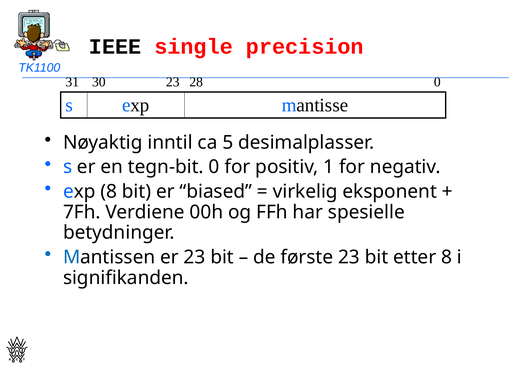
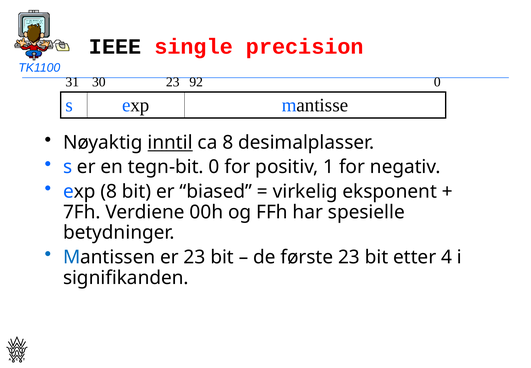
28: 28 -> 92 (196, 82)
inntil underline: none -> present (170, 142)
ca 5: 5 -> 8 (228, 142)
etter 8: 8 -> 4 (447, 257)
